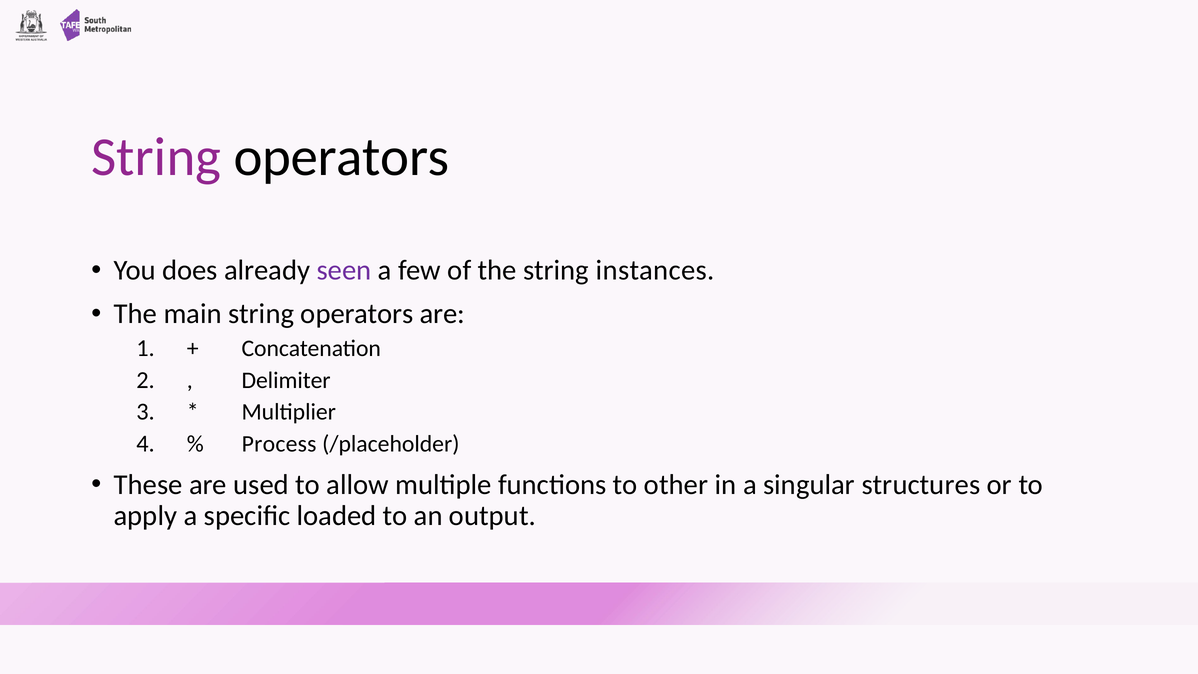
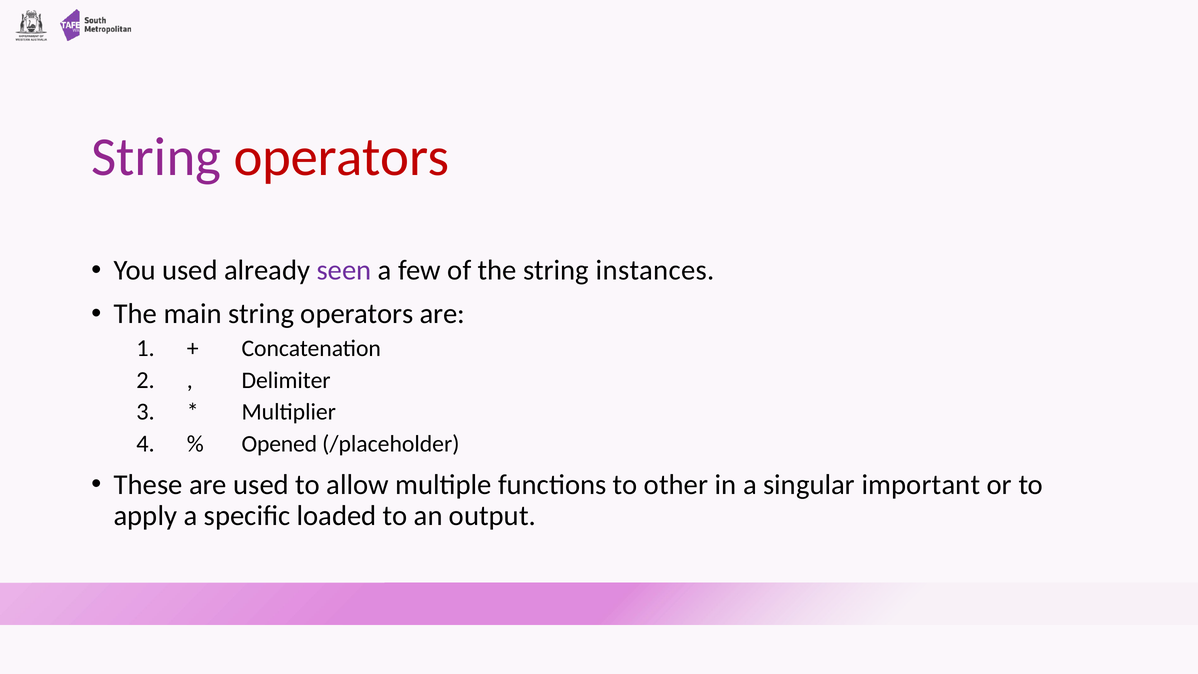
operators colour: black -> red (341, 157)
You does: does -> used (190, 270)
Process: Process -> Opened (279, 444)
structures: structures -> important (921, 485)
